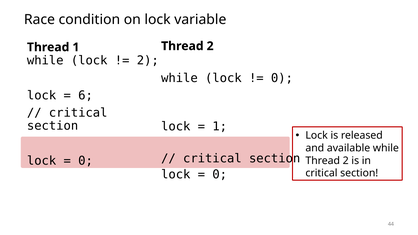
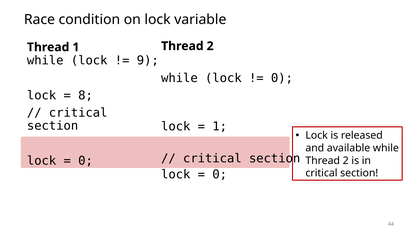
2: 2 -> 9 (148, 60)
6: 6 -> 8 (86, 95)
